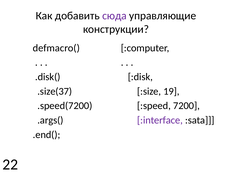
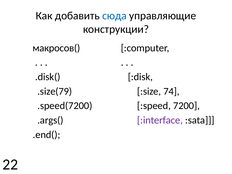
сюда colour: purple -> blue (114, 16)
defmacro(: defmacro( -> макросов( (56, 48)
.size(37: .size(37 -> .size(79 (55, 91)
19: 19 -> 74 (171, 91)
